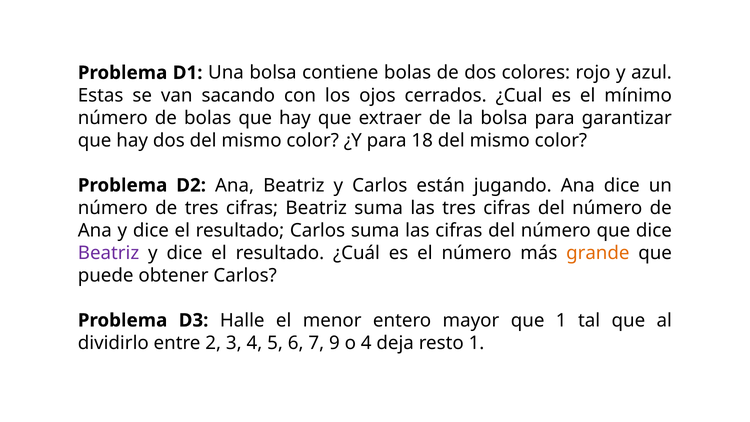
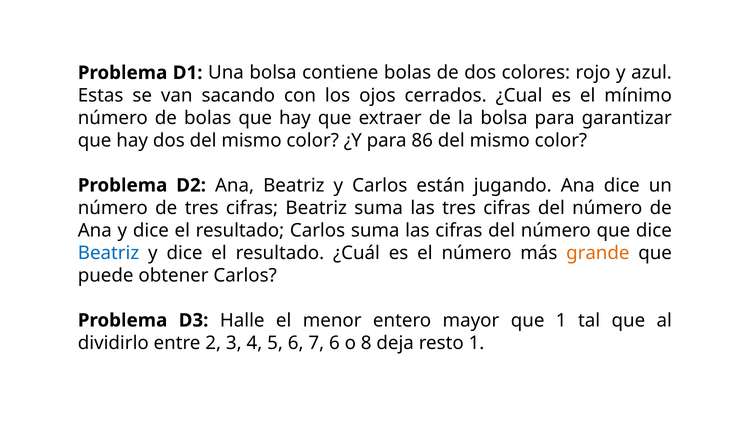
18: 18 -> 86 (422, 140)
Beatriz colour: purple -> blue (109, 253)
7 9: 9 -> 6 (334, 343)
o 4: 4 -> 8 (366, 343)
